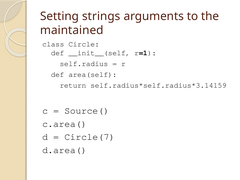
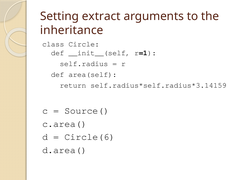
strings: strings -> extract (101, 16)
maintained: maintained -> inheritance (72, 30)
Circle(7: Circle(7 -> Circle(6 (90, 137)
